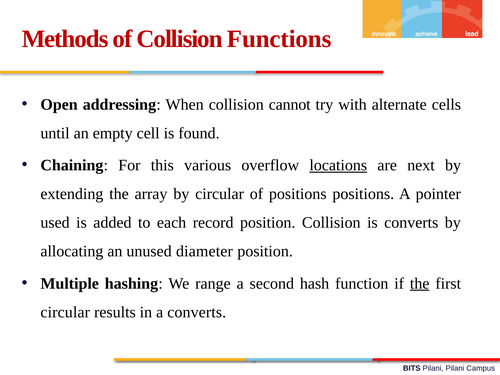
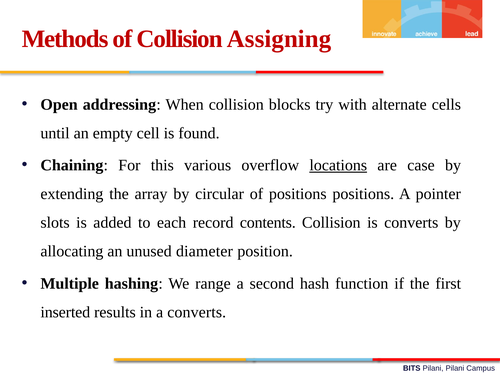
Functions: Functions -> Assigning (279, 39)
cannot: cannot -> blocks (290, 104)
next: next -> case (421, 165)
used: used -> slots (55, 223)
record position: position -> contents (268, 223)
the underline: present -> none (420, 283)
circular: circular -> inserted (65, 312)
